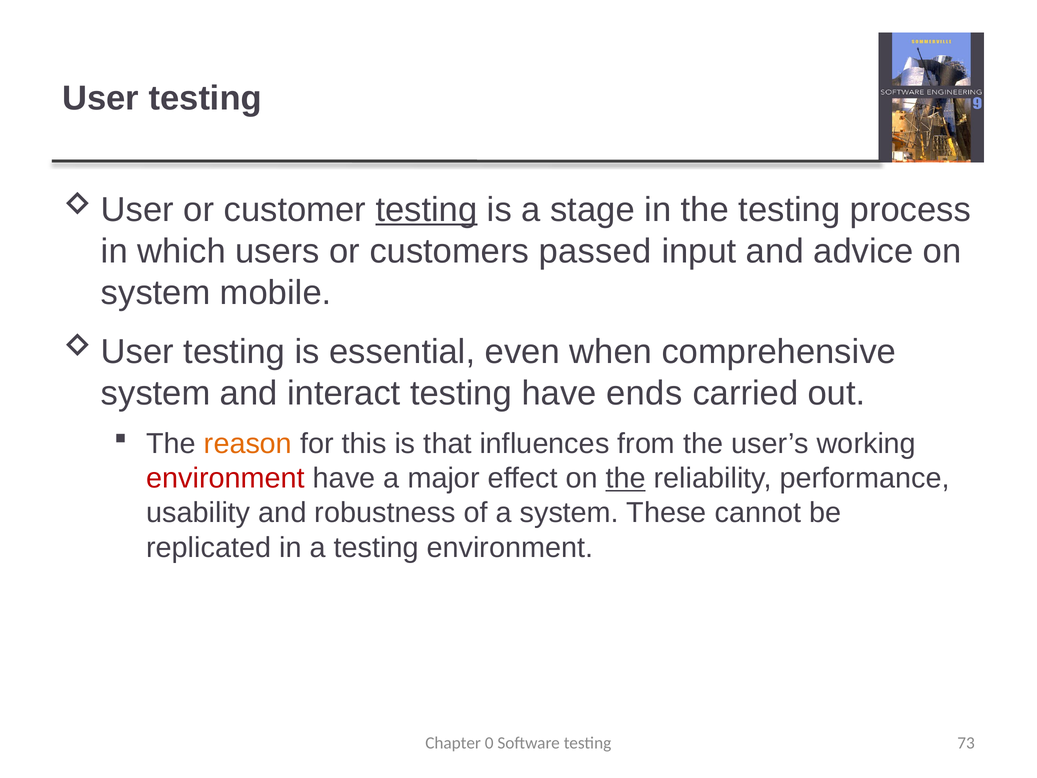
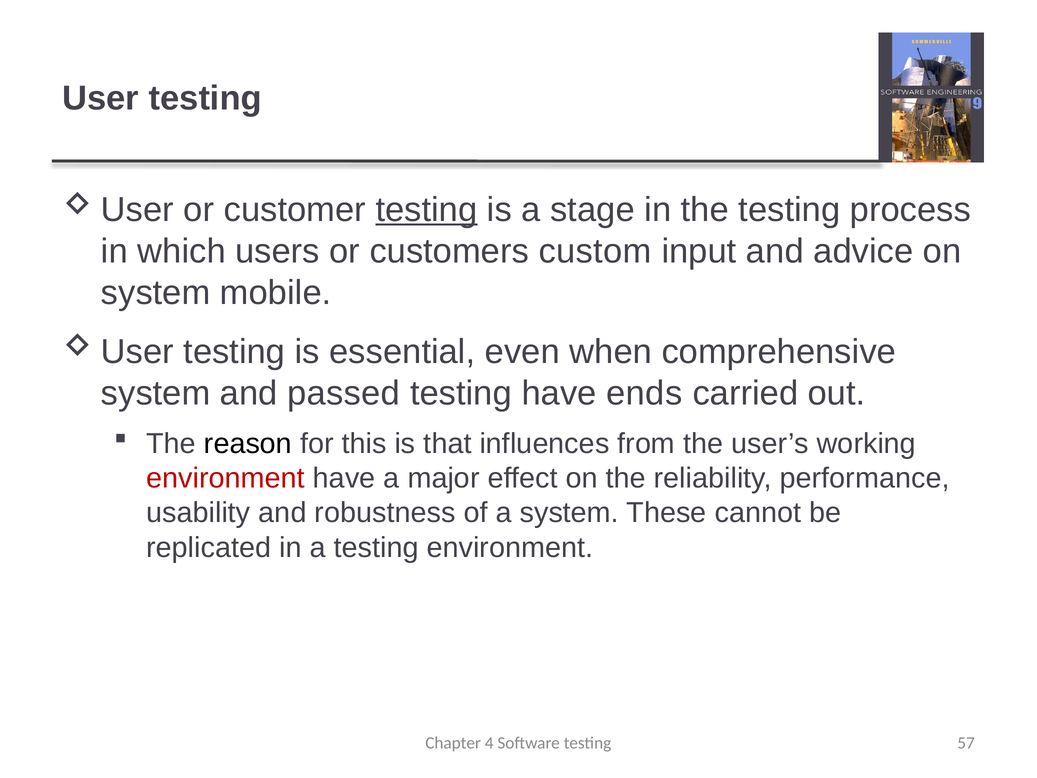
passed: passed -> custom (595, 251)
interact: interact -> passed (344, 393)
reason colour: orange -> black (248, 444)
the underline: present -> none (626, 478)
0: 0 -> 4 (489, 743)
73: 73 -> 57 (966, 743)
